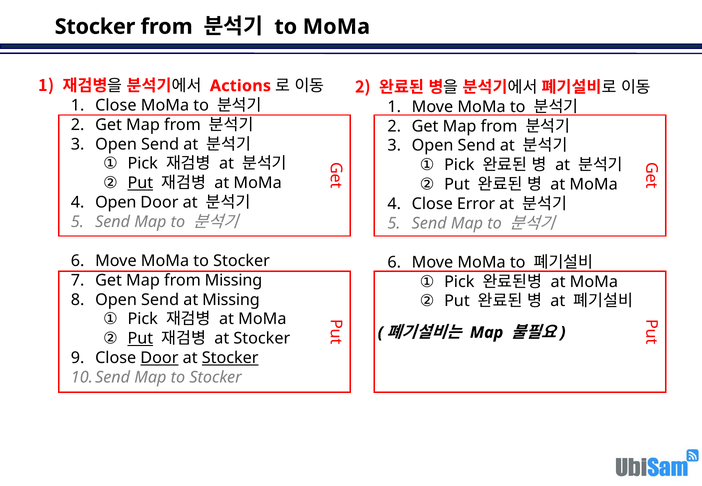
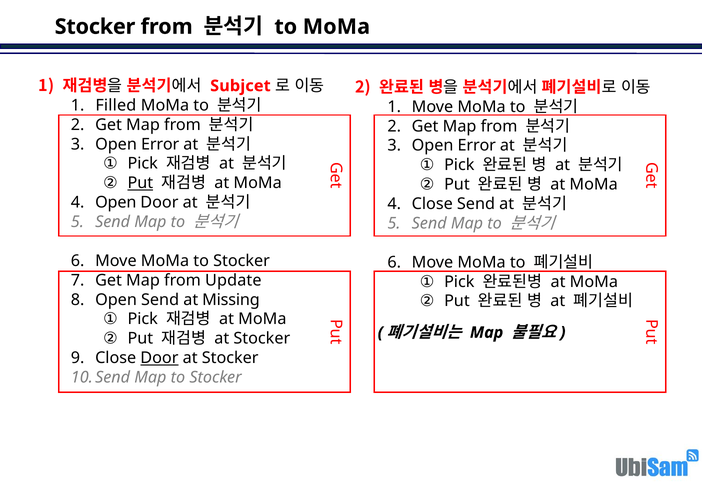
Actions: Actions -> Subjcet (240, 86)
Close: Close -> Filled (116, 105)
Send: Send -> Error (160, 144)
Send: Send -> Error (477, 146)
Close Error: Error -> Send (476, 204)
from Missing: Missing -> Update (233, 280)
Put underline: present -> none (140, 339)
Stocker underline: present -> none (230, 358)
